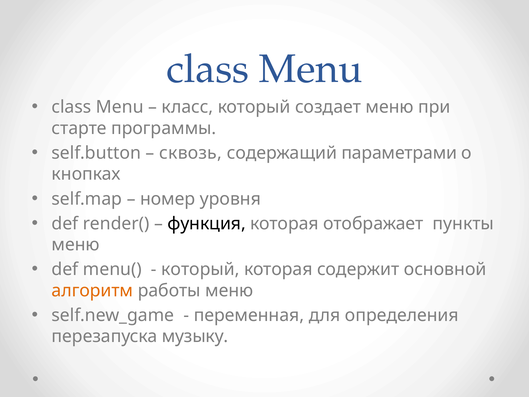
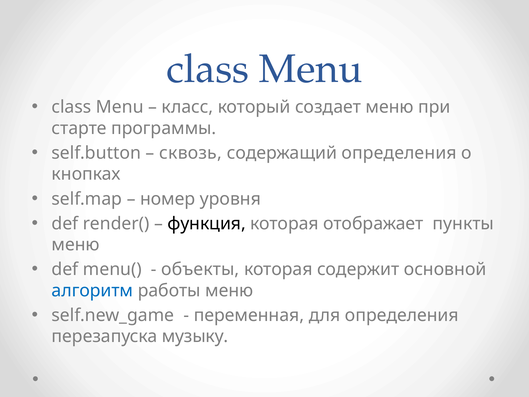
содержащий параметрами: параметрами -> определения (399, 153)
который: который -> объекты (200, 269)
алгоритм colour: orange -> blue (92, 290)
